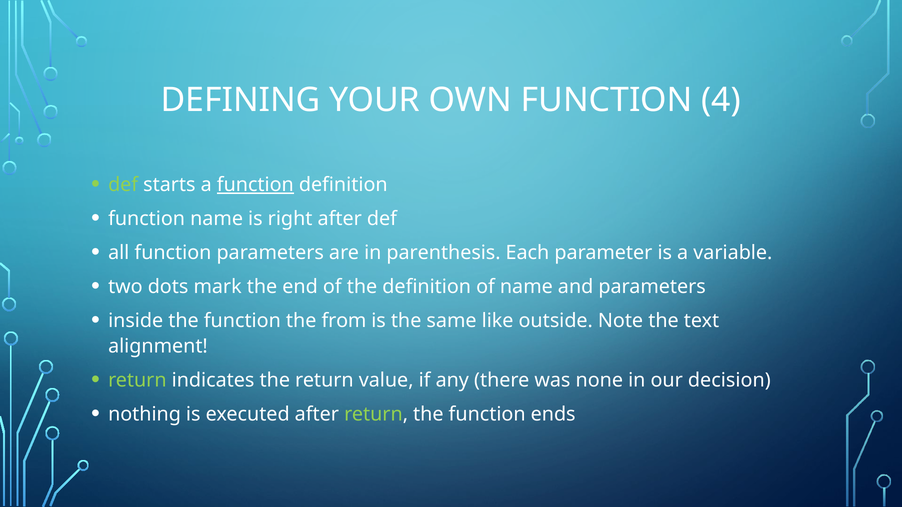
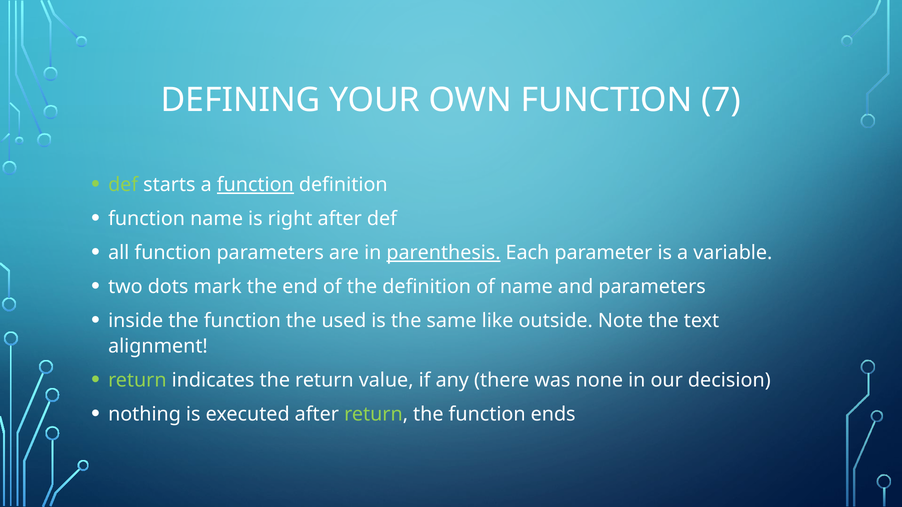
4: 4 -> 7 (721, 100)
parenthesis underline: none -> present (444, 253)
from: from -> used (344, 321)
